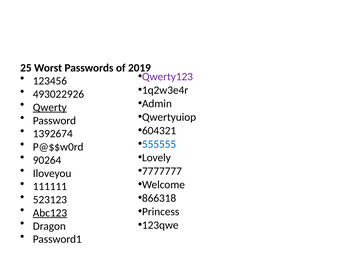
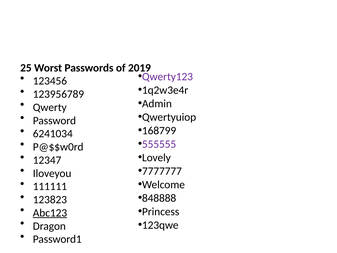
493022926: 493022926 -> 123956789 (58, 94)
Qwerty underline: present -> none (50, 107)
604321: 604321 -> 168799 (159, 130)
1392674: 1392674 -> 6241034 (53, 134)
555555 colour: blue -> purple (159, 144)
90264: 90264 -> 12347 (47, 160)
523123: 523123 -> 123823 (50, 199)
866318: 866318 -> 848888 (159, 198)
